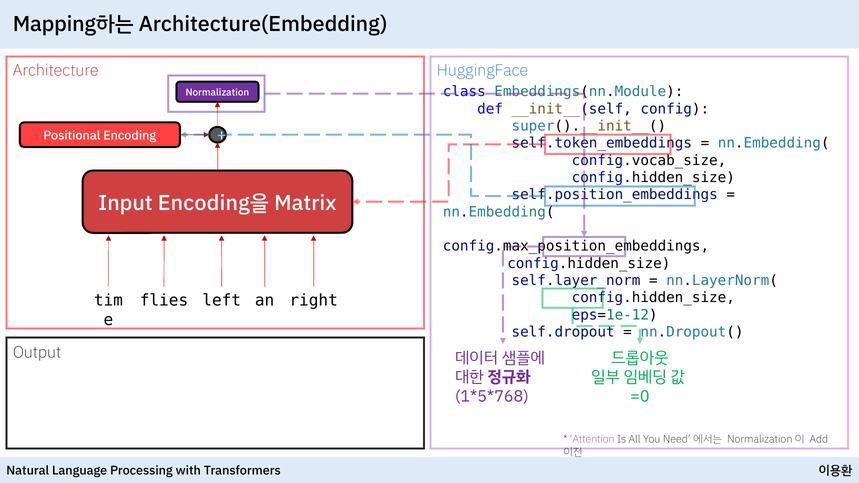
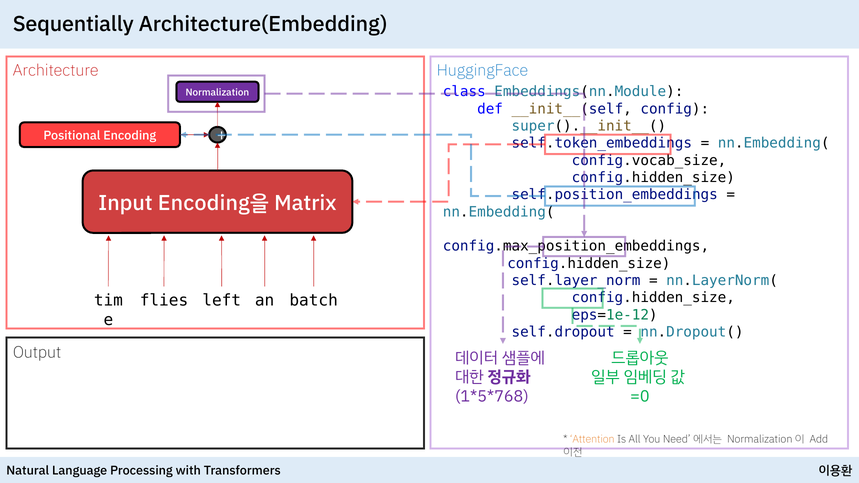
Mapping하는: Mapping하는 -> Sequentially (73, 24)
right: right -> batch (314, 301)
Attention colour: purple -> orange (592, 439)
